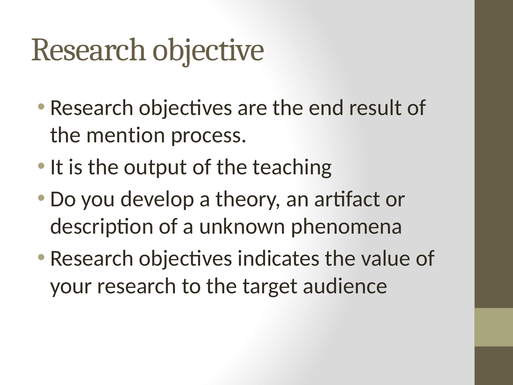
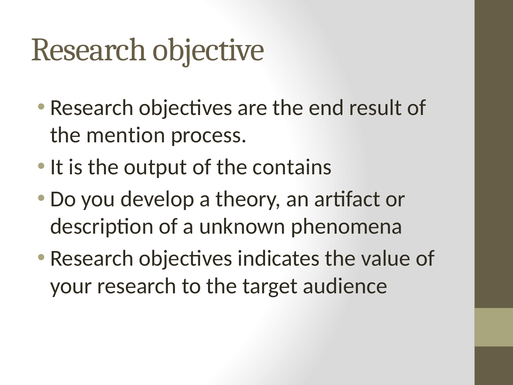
teaching: teaching -> contains (292, 167)
